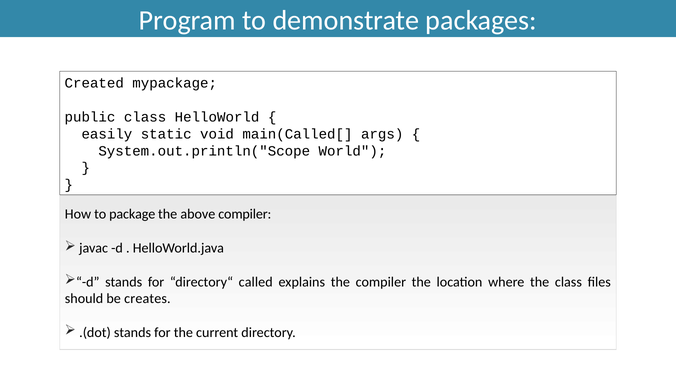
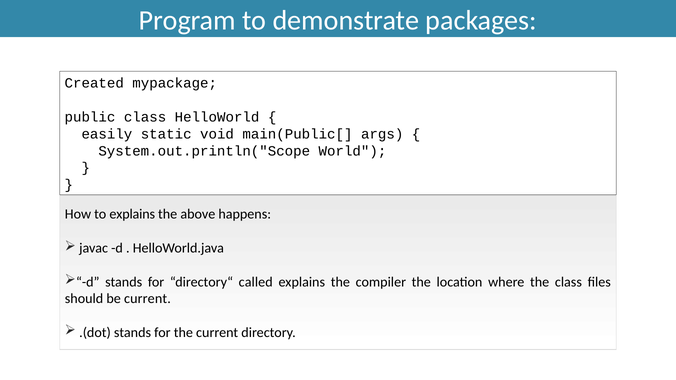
main(Called[: main(Called[ -> main(Public[ (297, 134)
to package: package -> explains (132, 214)
above compiler: compiler -> happens (245, 214)
be creates: creates -> current (147, 299)
